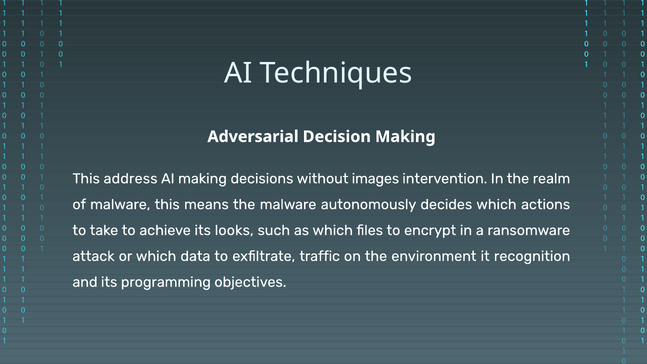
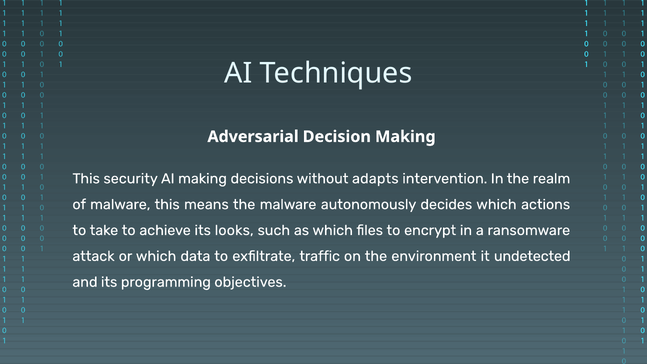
address: address -> security (131, 179)
images: images -> adapts (375, 179)
recognition: recognition -> undetected (532, 256)
